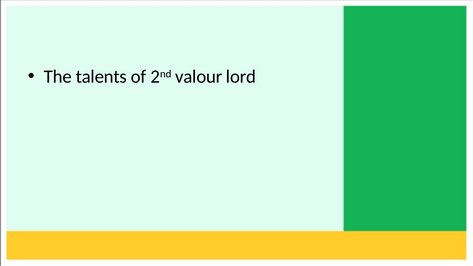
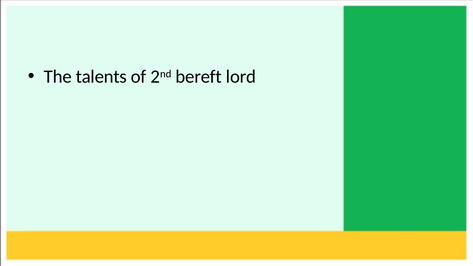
valour: valour -> bereft (199, 77)
